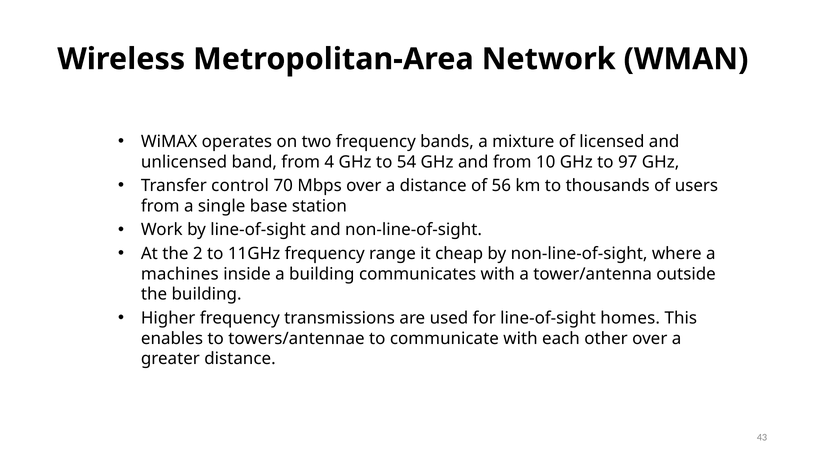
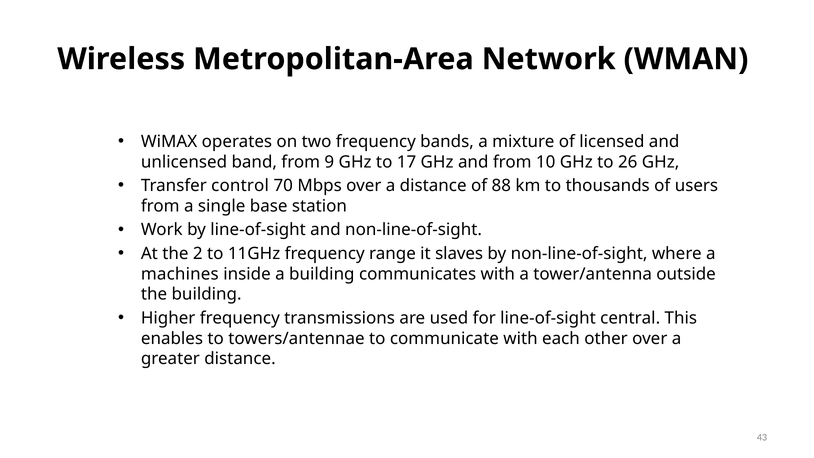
4: 4 -> 9 (329, 162)
54: 54 -> 17 (407, 162)
97: 97 -> 26 (628, 162)
56: 56 -> 88 (501, 186)
cheap: cheap -> slaves (459, 254)
homes: homes -> central (630, 318)
